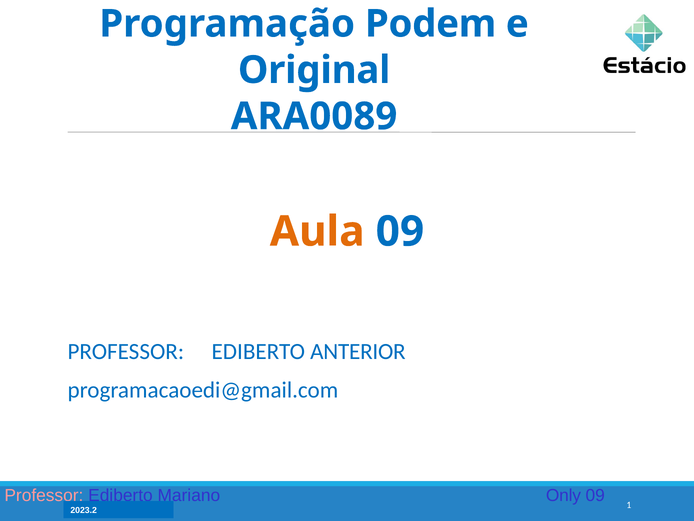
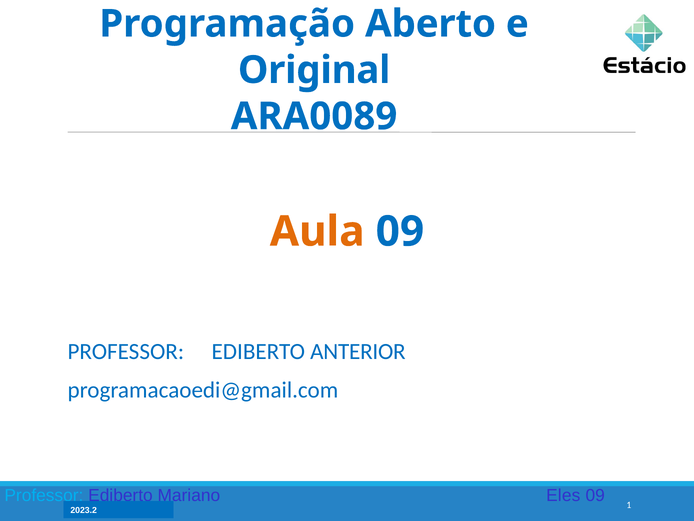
Podem: Podem -> Aberto (431, 24)
Professor colour: pink -> light blue (44, 495)
Only: Only -> Eles (563, 495)
